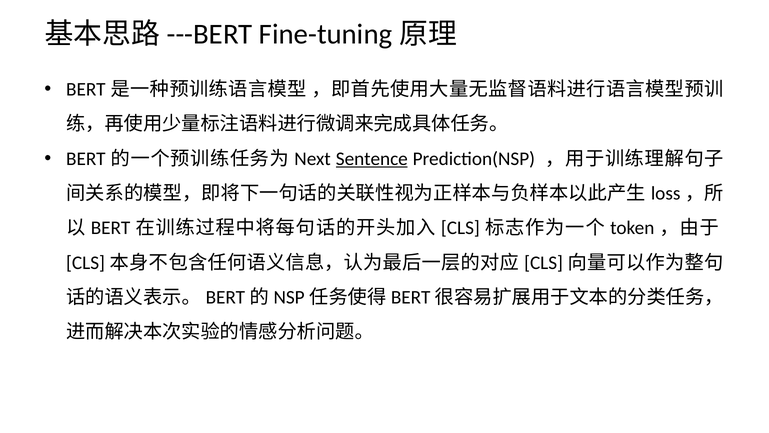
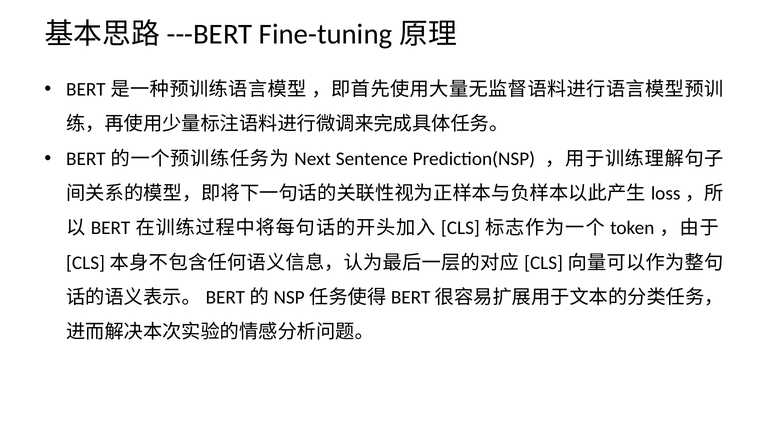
Sentence underline: present -> none (372, 159)
